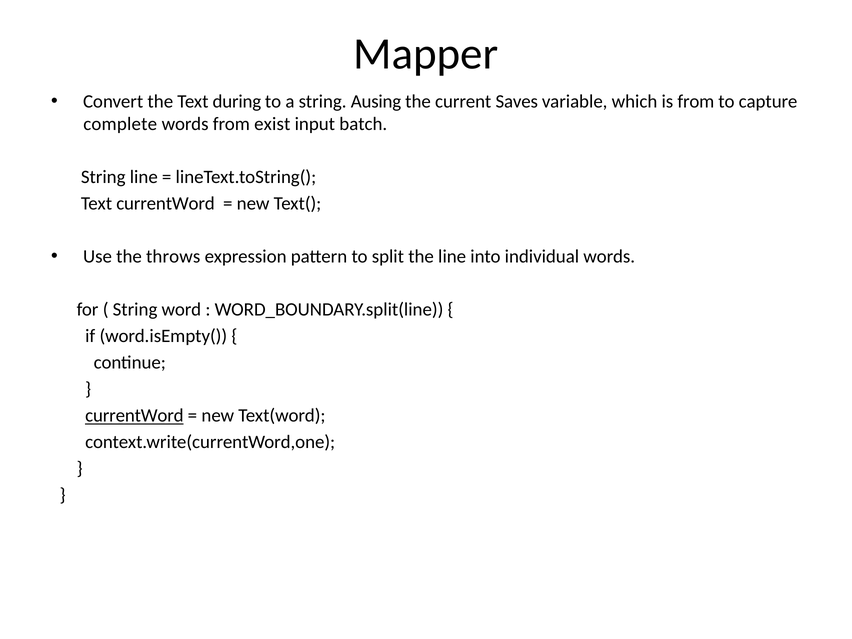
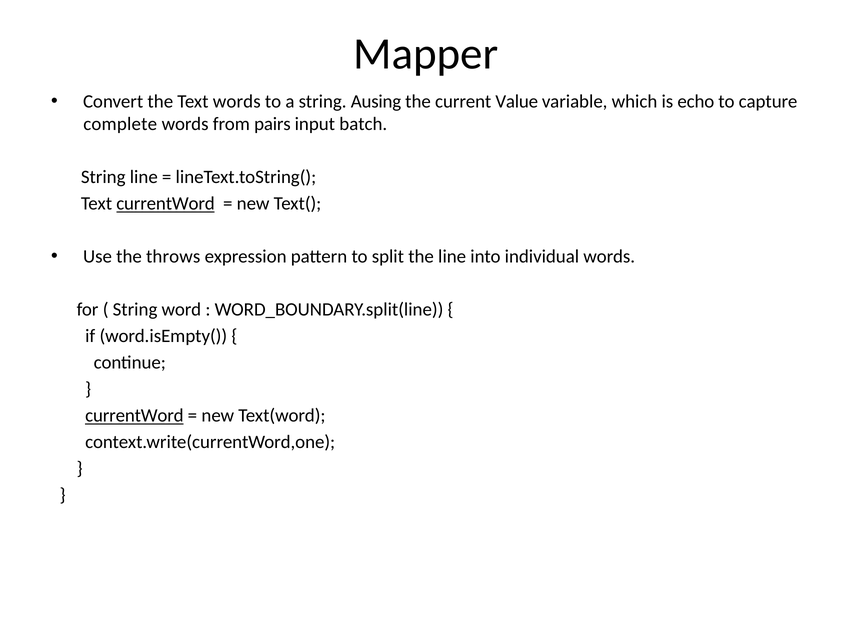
Text during: during -> words (237, 101)
Saves: Saves -> Value (517, 101)
is from: from -> echo (696, 101)
exist: exist -> pairs (272, 124)
currentWord underline: none -> present (166, 204)
